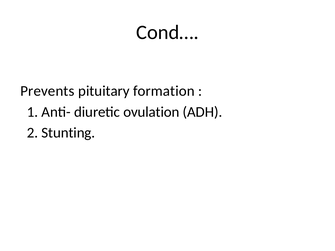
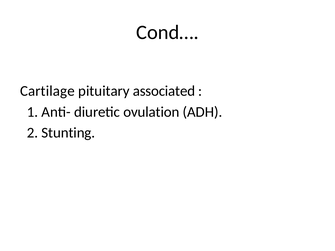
Prevents: Prevents -> Cartilage (47, 91)
formation: formation -> associated (164, 91)
